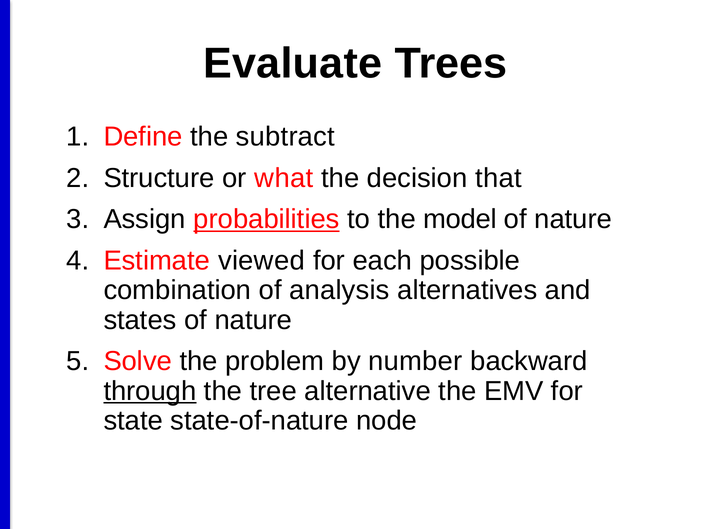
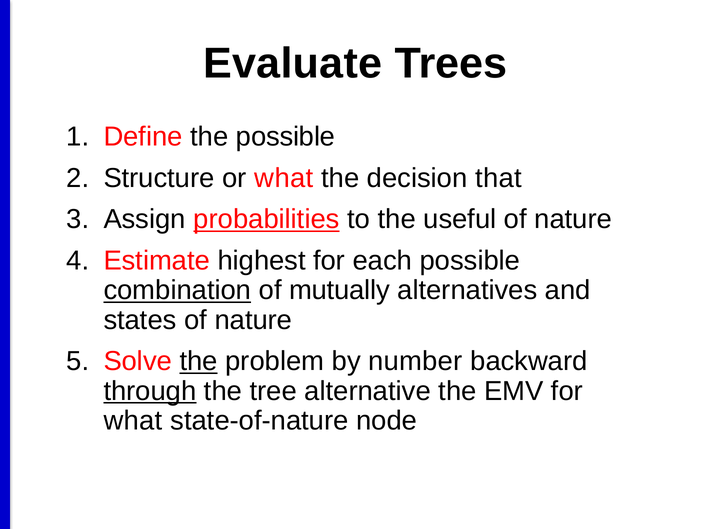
the subtract: subtract -> possible (286, 137)
model: model -> useful (460, 220)
viewed: viewed -> highest (262, 261)
combination underline: none -> present (177, 291)
analysis: analysis -> mutually (340, 291)
the underline: none -> present (199, 362)
state: state -> what (133, 421)
